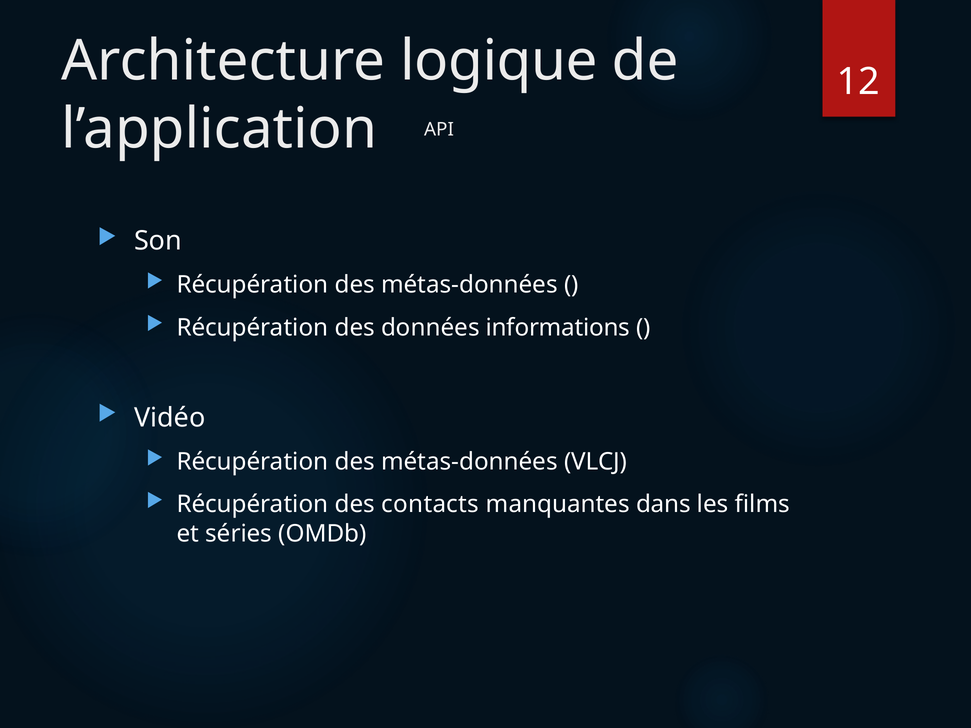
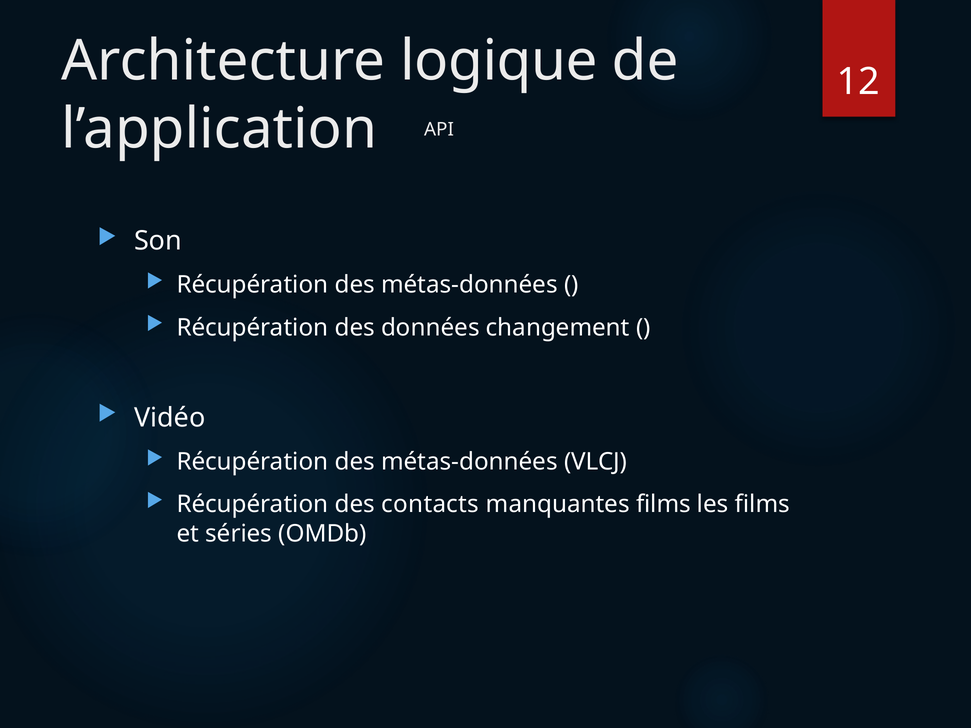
informations: informations -> changement (558, 328)
manquantes dans: dans -> films (663, 505)
